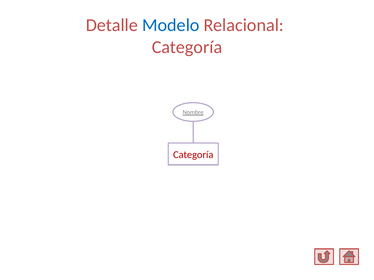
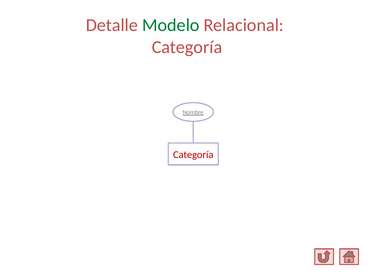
Modelo colour: blue -> green (171, 25)
